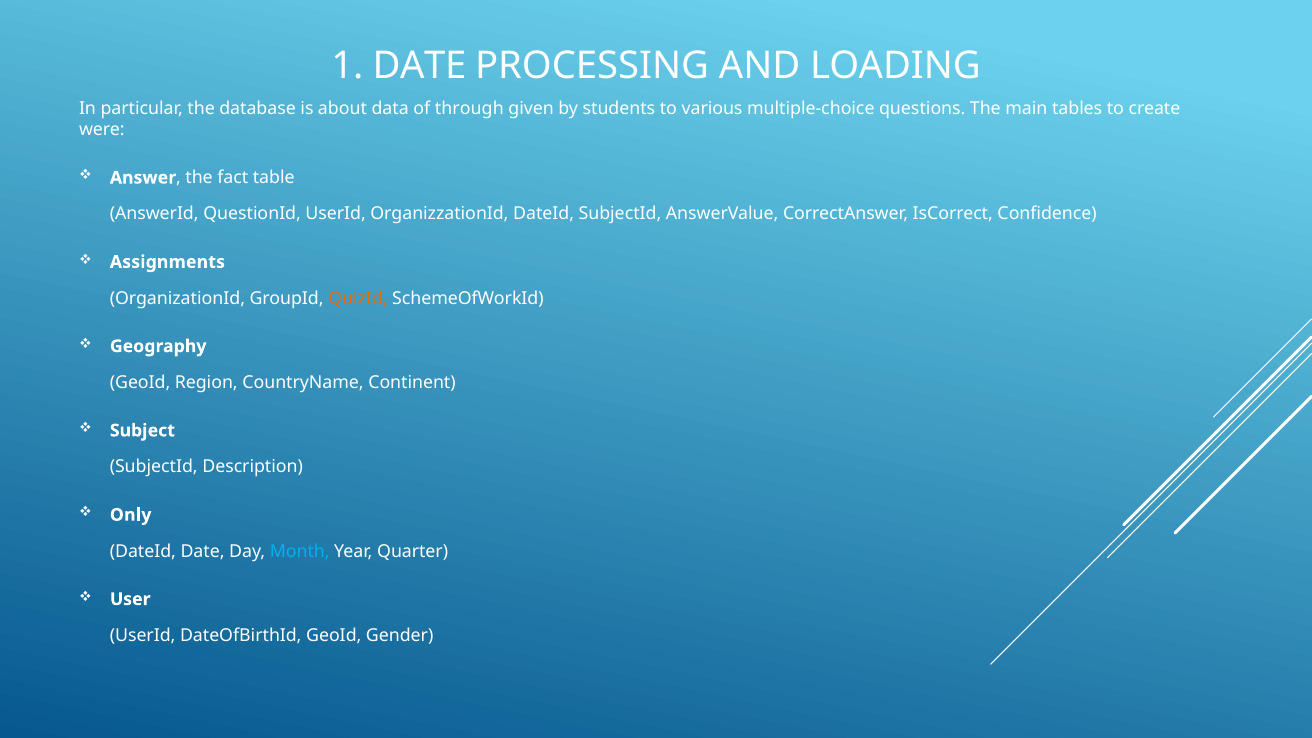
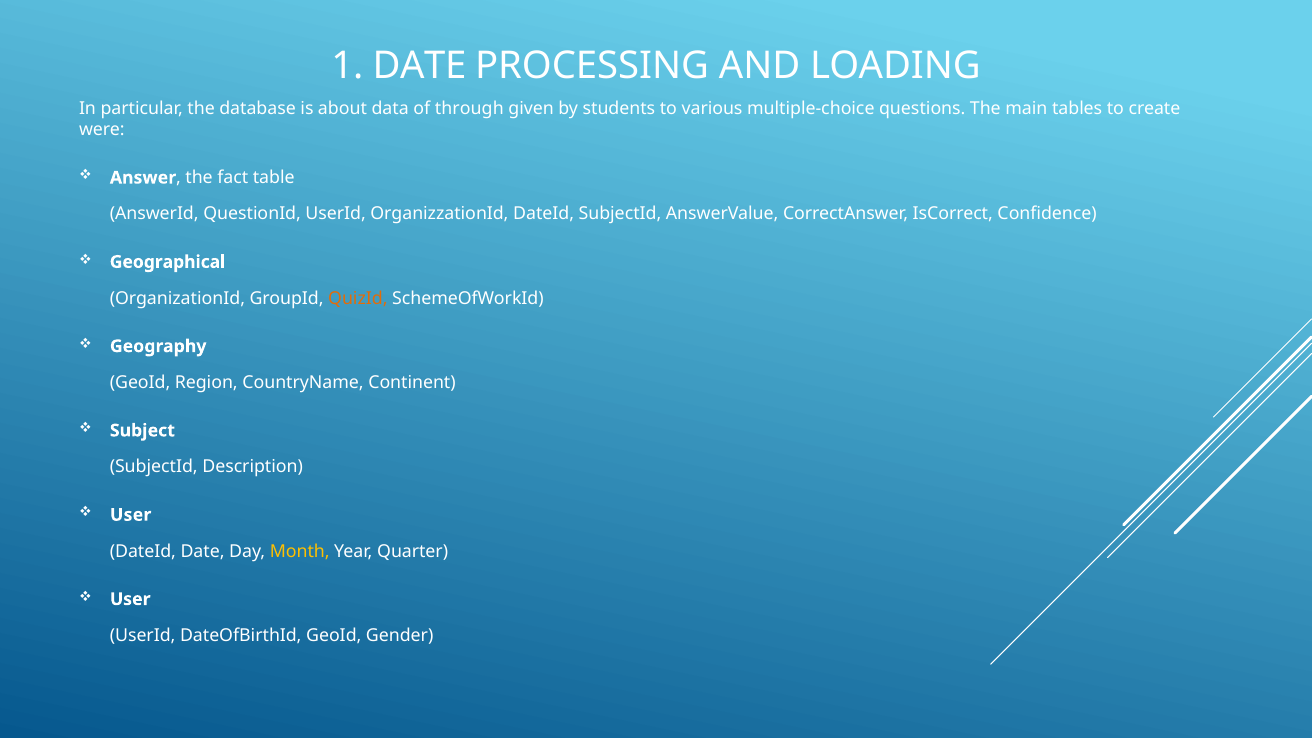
Assignments: Assignments -> Geographical (168, 262)
Only: Only -> User (131, 515)
Month colour: light blue -> yellow (300, 551)
